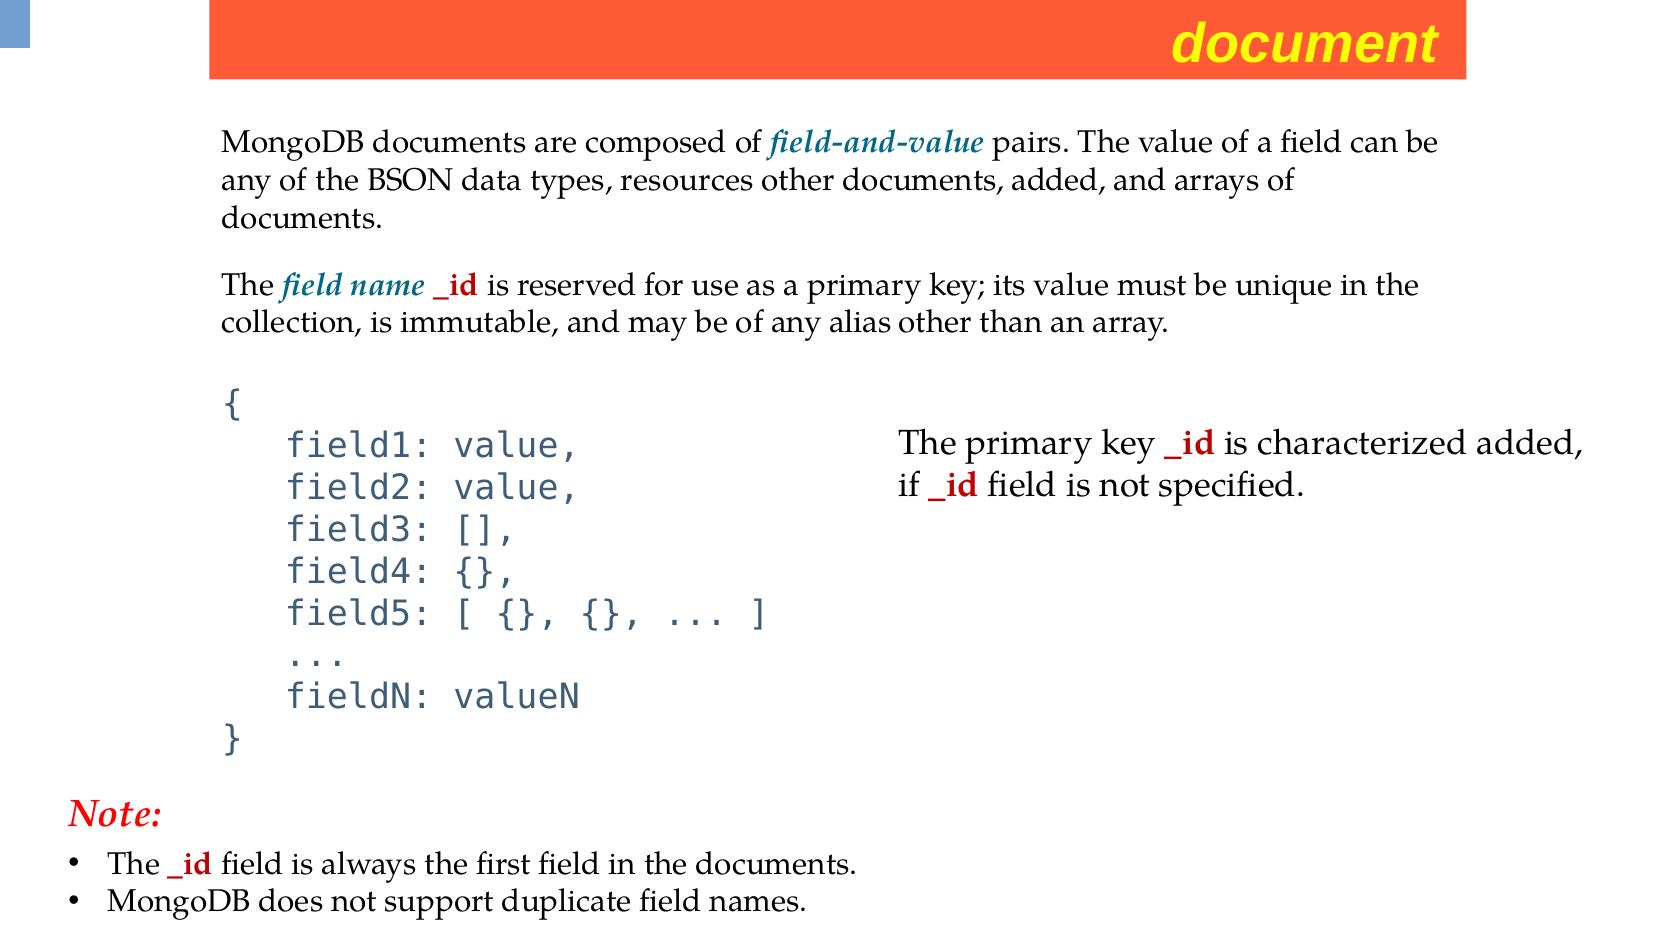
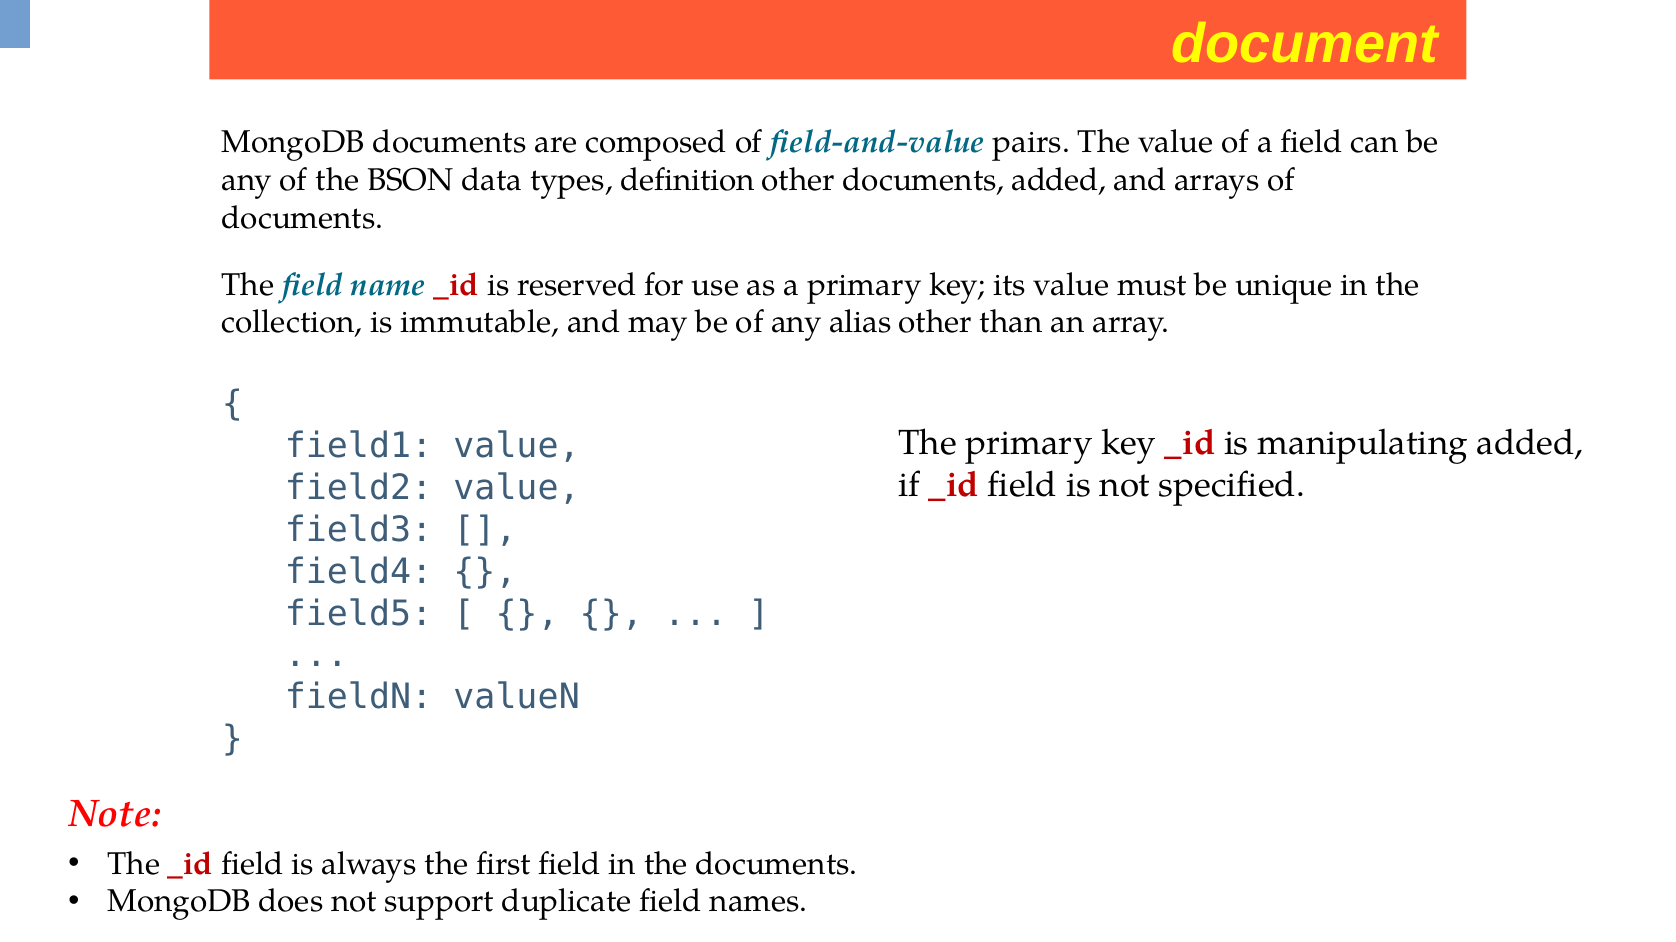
resources: resources -> definition (688, 180)
characterized: characterized -> manipulating (1363, 443)
